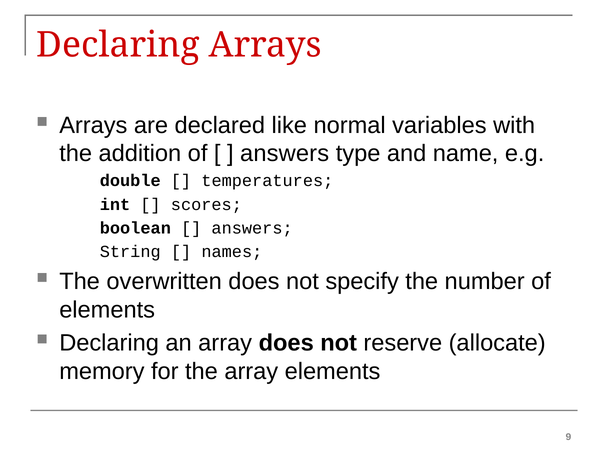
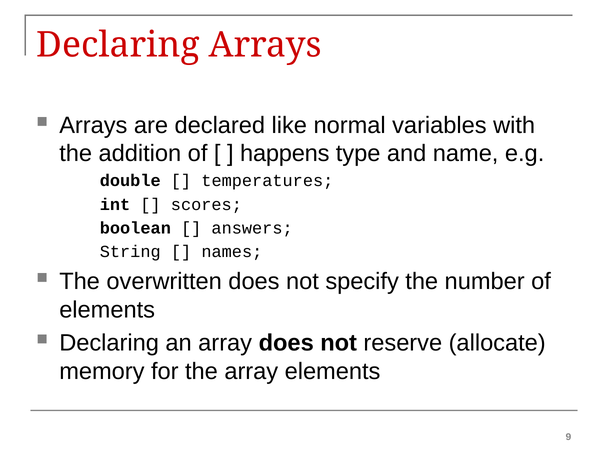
answers: answers -> happens (285, 154)
